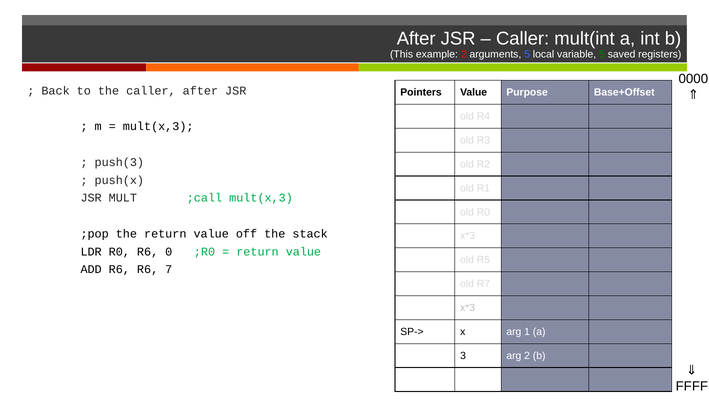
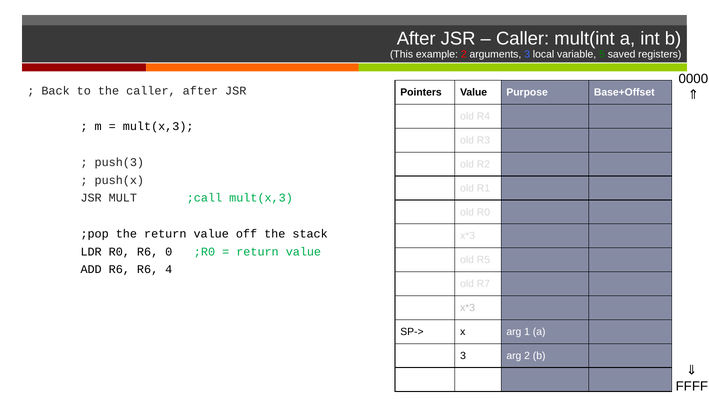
arguments 5: 5 -> 3 (527, 54)
7: 7 -> 4 (169, 269)
